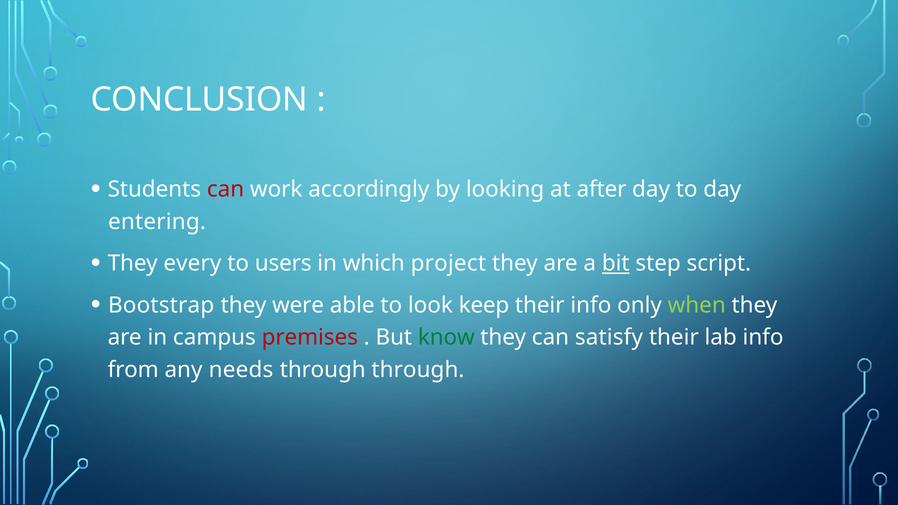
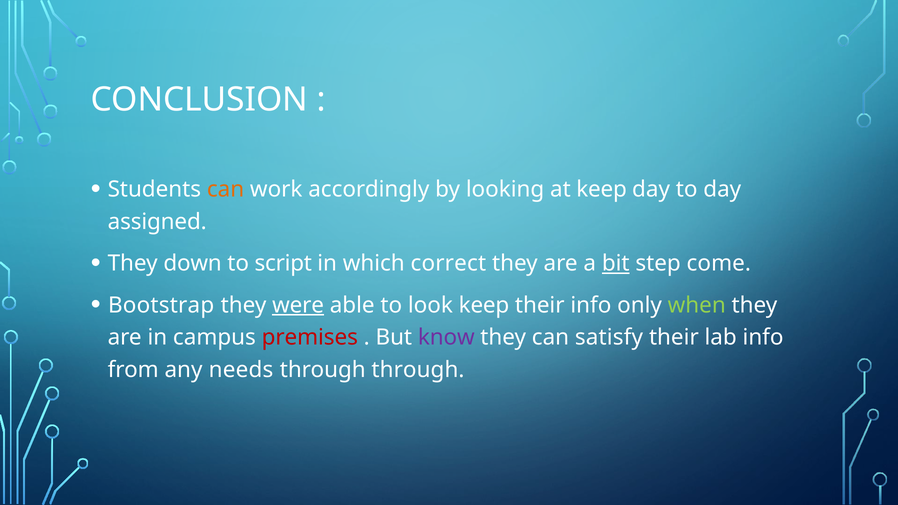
can colour: red -> orange (226, 189)
at after: after -> keep (602, 189)
entering: entering -> assigned (157, 222)
every: every -> down (193, 263)
users: users -> script (283, 263)
project: project -> correct (448, 263)
script: script -> come (719, 263)
were underline: none -> present (298, 305)
know colour: green -> purple (446, 338)
